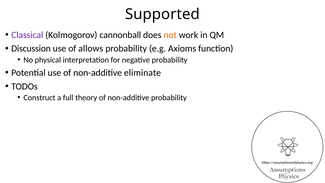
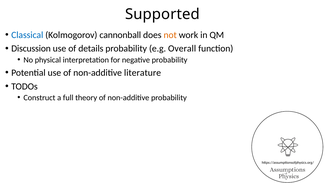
Classical colour: purple -> blue (27, 35)
allows: allows -> details (91, 49)
Axioms: Axioms -> Overall (182, 49)
eliminate: eliminate -> literature (143, 73)
